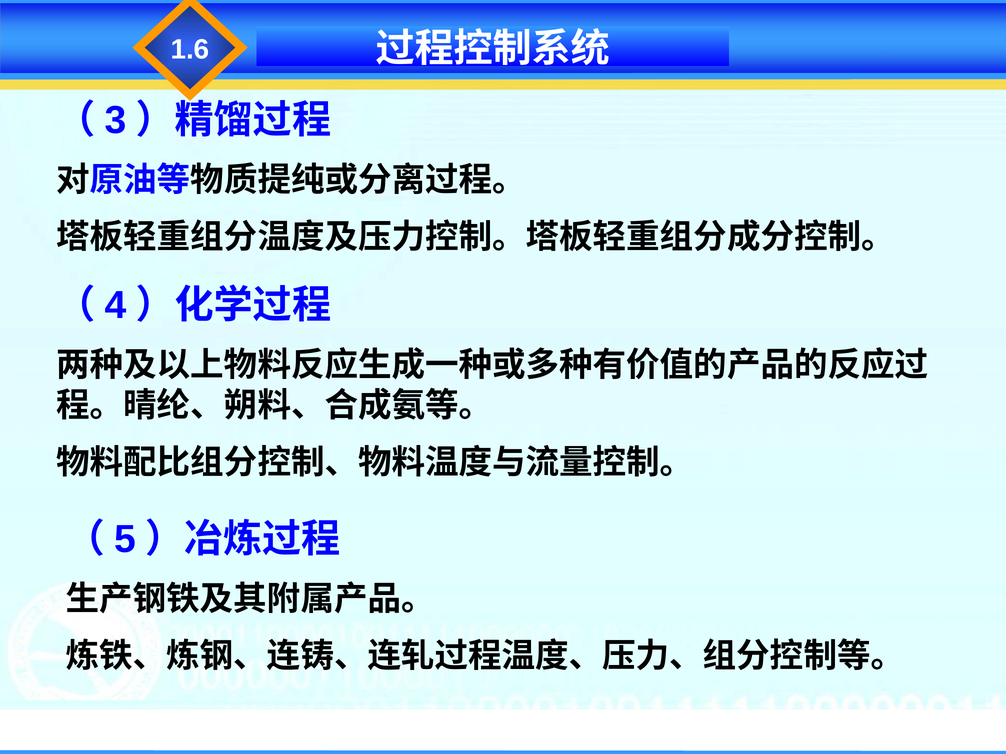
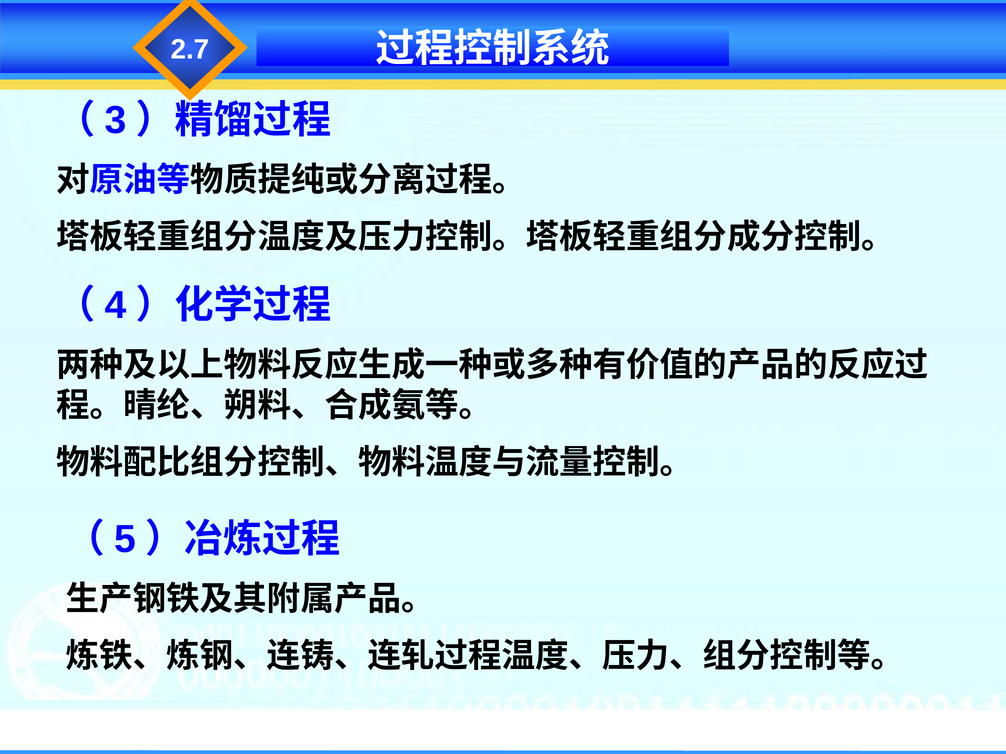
1.6: 1.6 -> 2.7 (190, 50)
